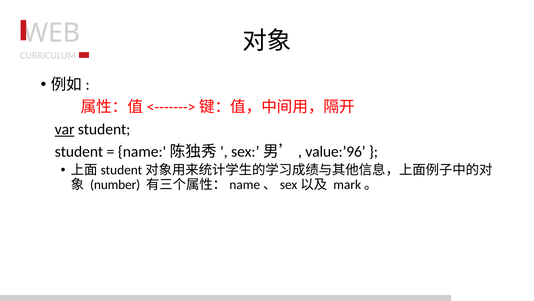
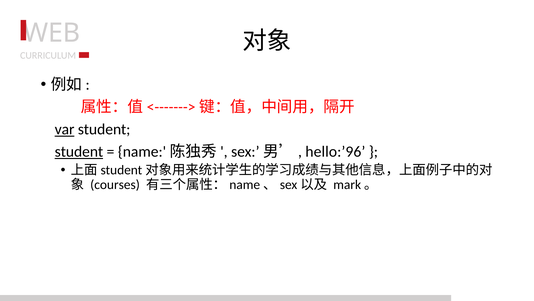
student underline: none -> present (79, 151)
value:’96: value:’96 -> hello:’96 (335, 151)
number: number -> courses (115, 184)
